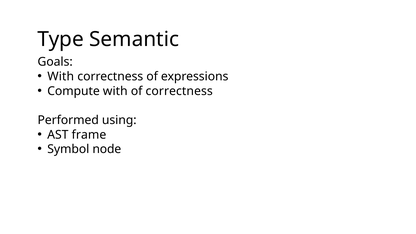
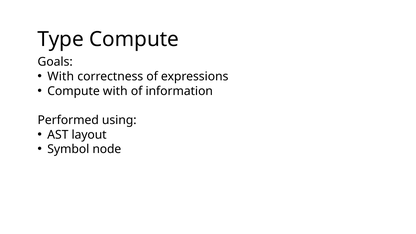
Type Semantic: Semantic -> Compute (134, 39)
of correctness: correctness -> information (179, 91)
frame: frame -> layout (89, 135)
